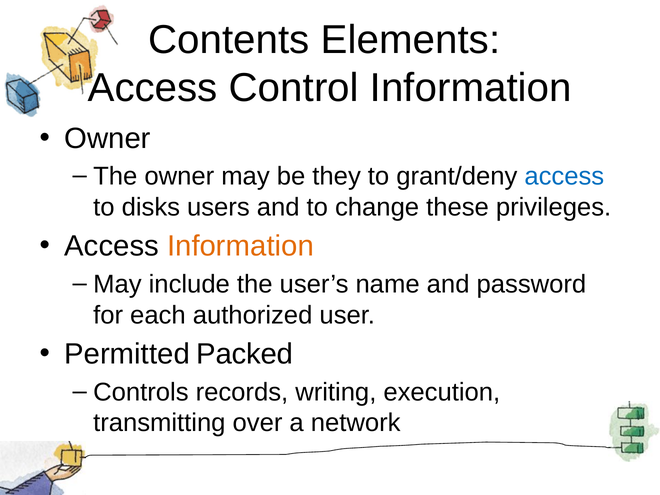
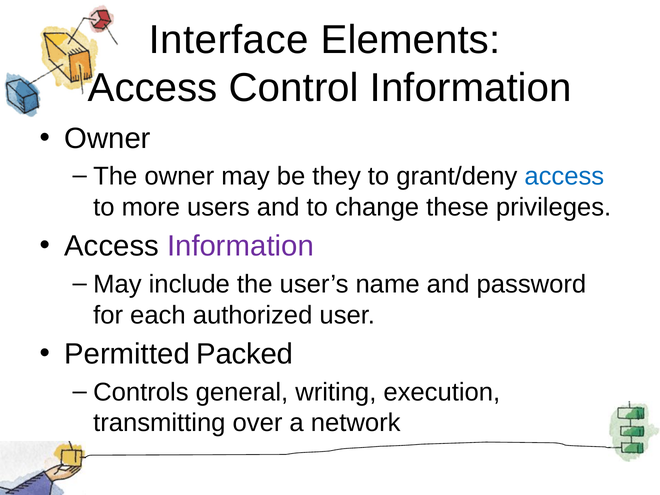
Contents: Contents -> Interface (229, 40)
disks: disks -> more (151, 207)
Information colour: orange -> purple (240, 246)
records: records -> general (242, 392)
